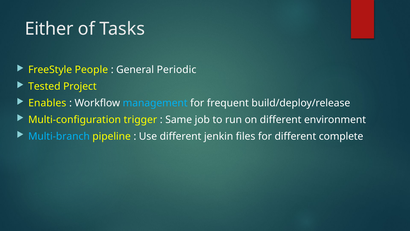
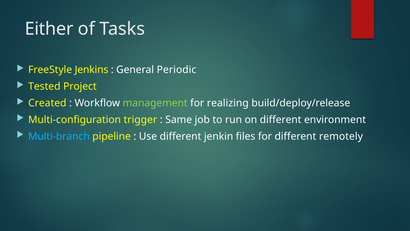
People: People -> Jenkins (92, 70)
Enables: Enables -> Created (47, 103)
management colour: light blue -> light green (155, 103)
frequent: frequent -> realizing (228, 103)
complete: complete -> remotely (341, 136)
